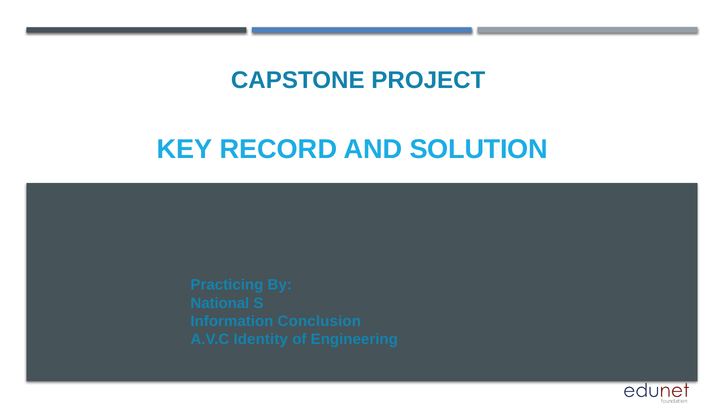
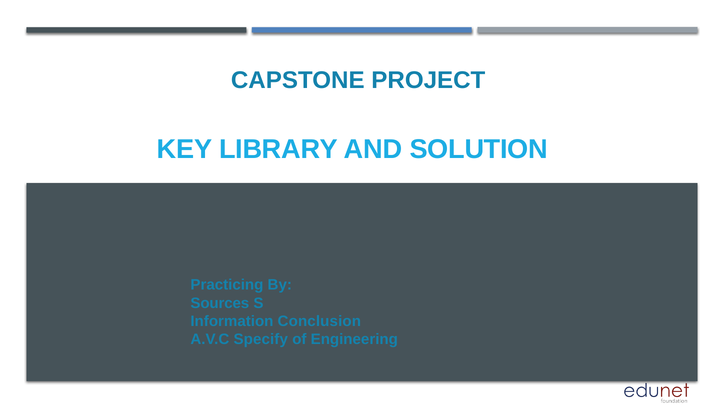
RECORD: RECORD -> LIBRARY (279, 149)
National: National -> Sources (220, 303)
Identity: Identity -> Specify (261, 339)
